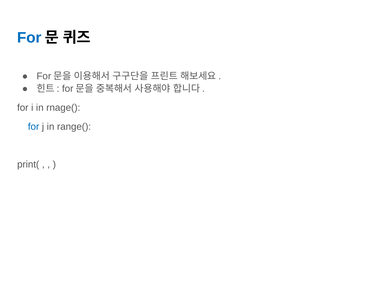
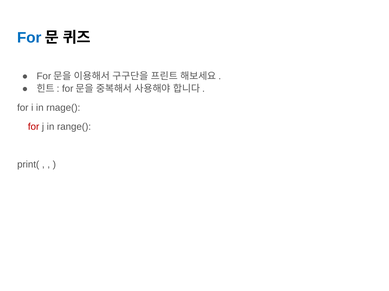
for colour: blue -> red (34, 127)
